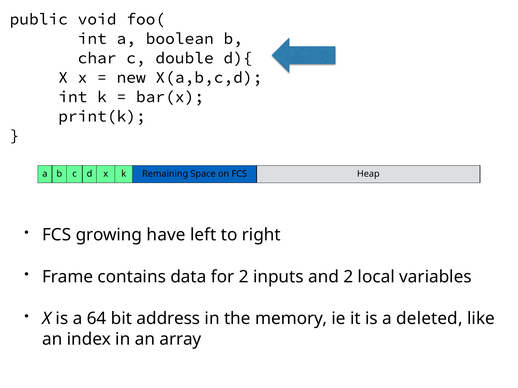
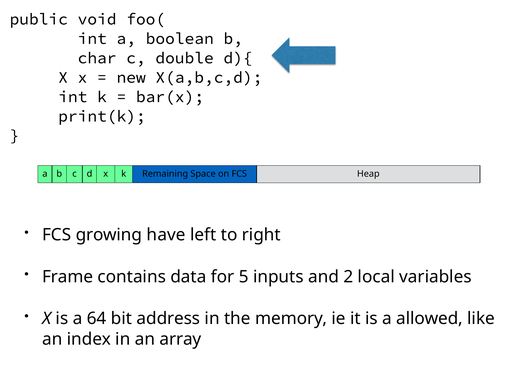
for 2: 2 -> 5 (244, 277)
deleted: deleted -> allowed (430, 319)
